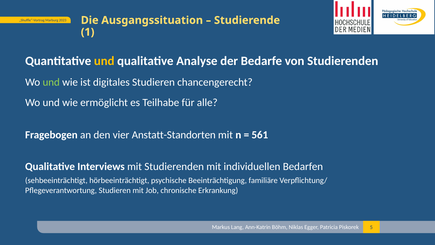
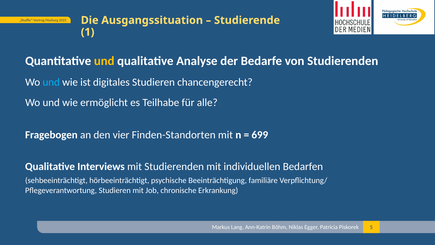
und colour: light green -> light blue (51, 82)
Anstatt-Standorten: Anstatt-Standorten -> Finden-Standorten (174, 135)
561: 561 -> 699 (260, 135)
